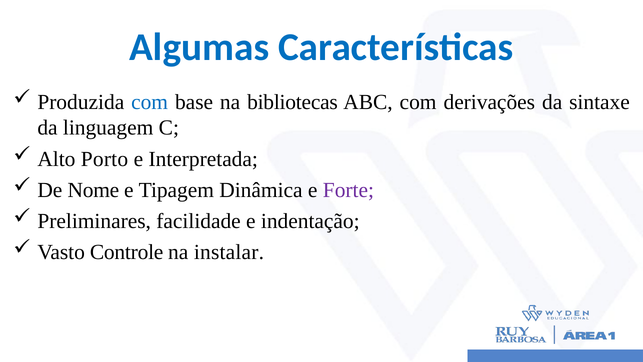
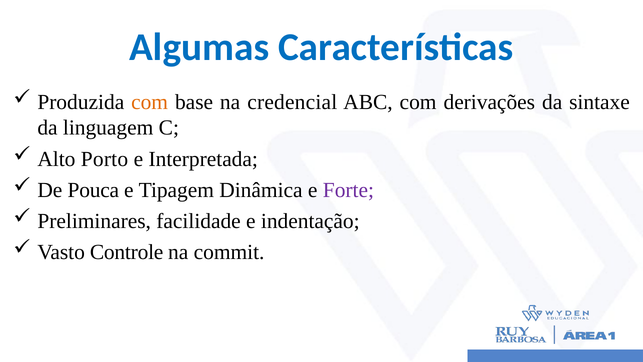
com colour: blue -> orange (150, 102)
bibliotecas: bibliotecas -> credencial (292, 102)
Nome: Nome -> Pouca (93, 190)
instalar: instalar -> commit (229, 252)
